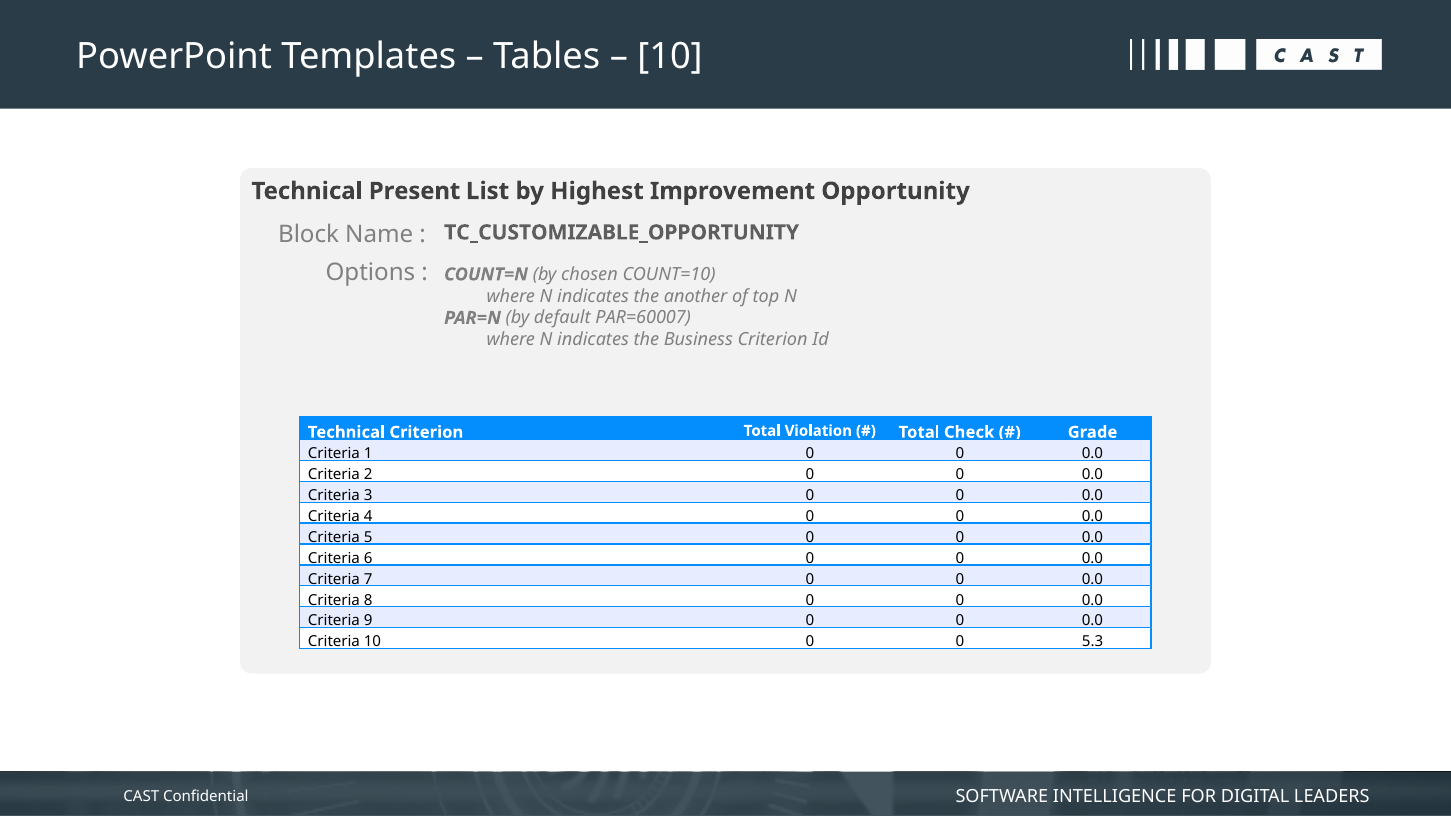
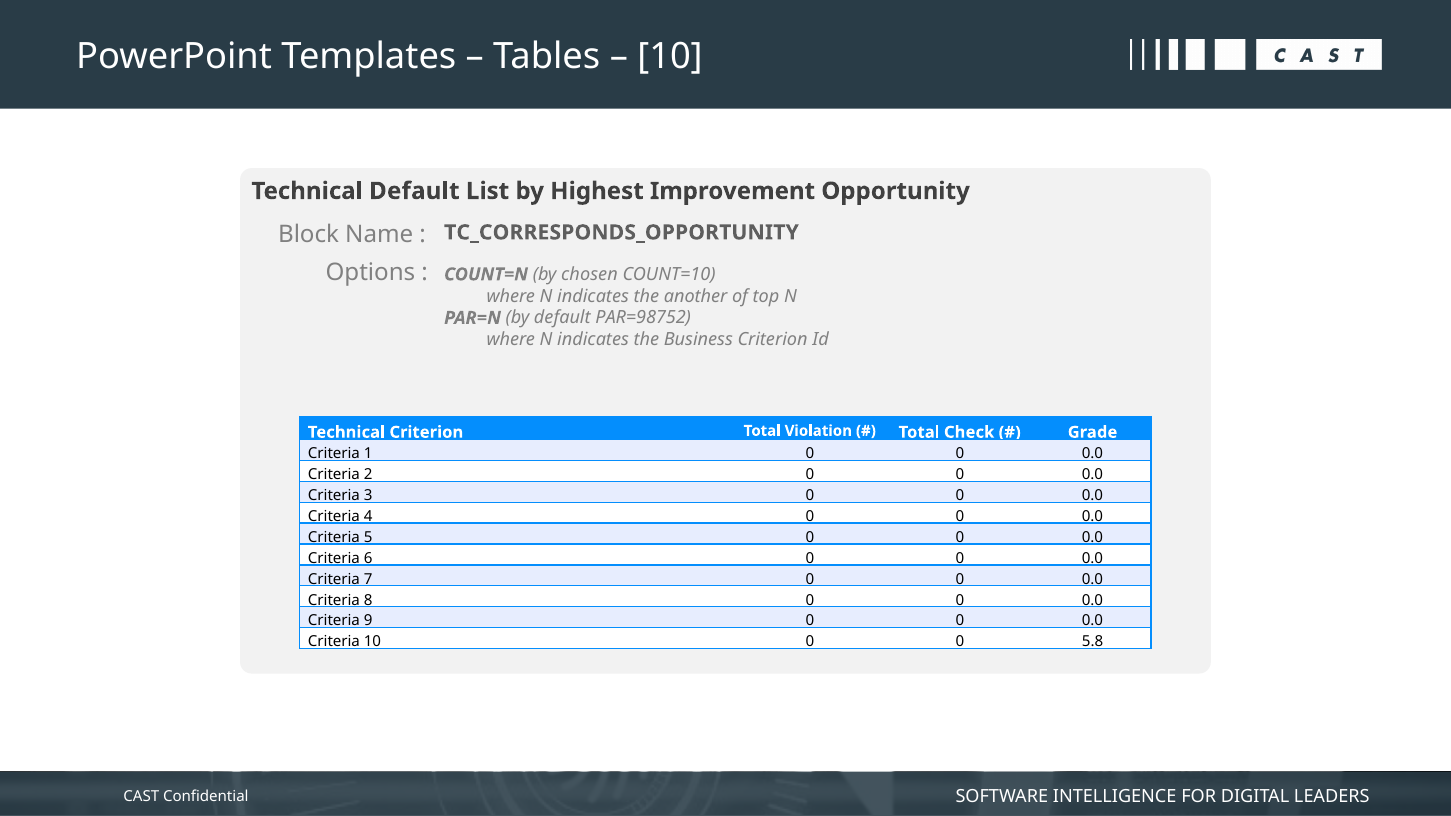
Technical Present: Present -> Default (414, 191)
TC_CUSTOMIZABLE_OPPORTUNITY: TC_CUSTOMIZABLE_OPPORTUNITY -> TC_CORRESPONDS_OPPORTUNITY (621, 233)
PAR=60007: PAR=60007 -> PAR=98752 (643, 318)
5.3: 5.3 -> 5.8 (1093, 642)
